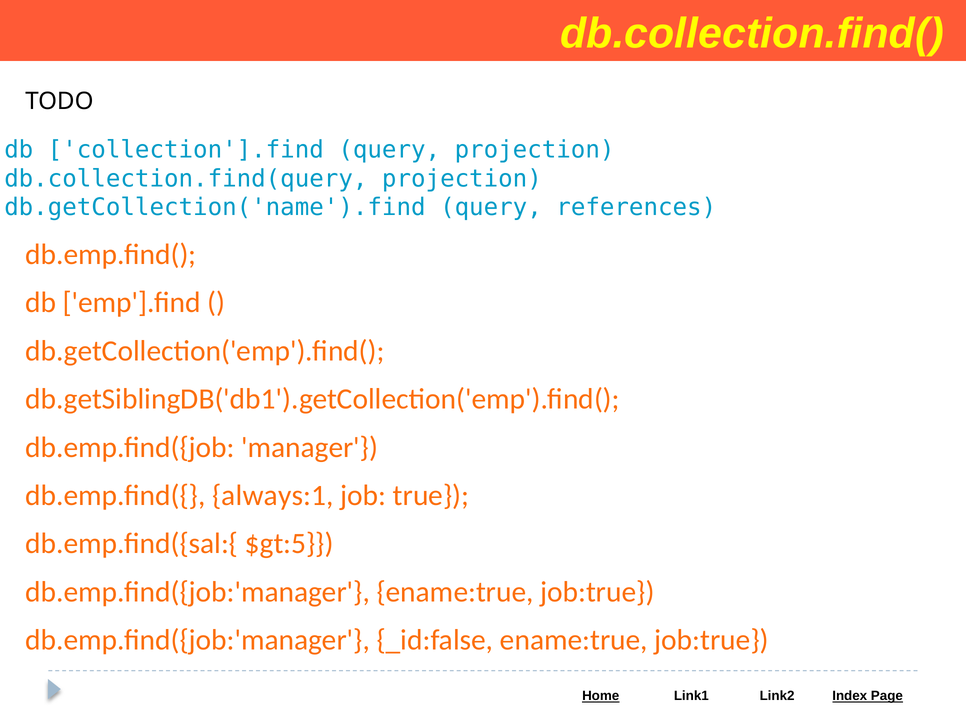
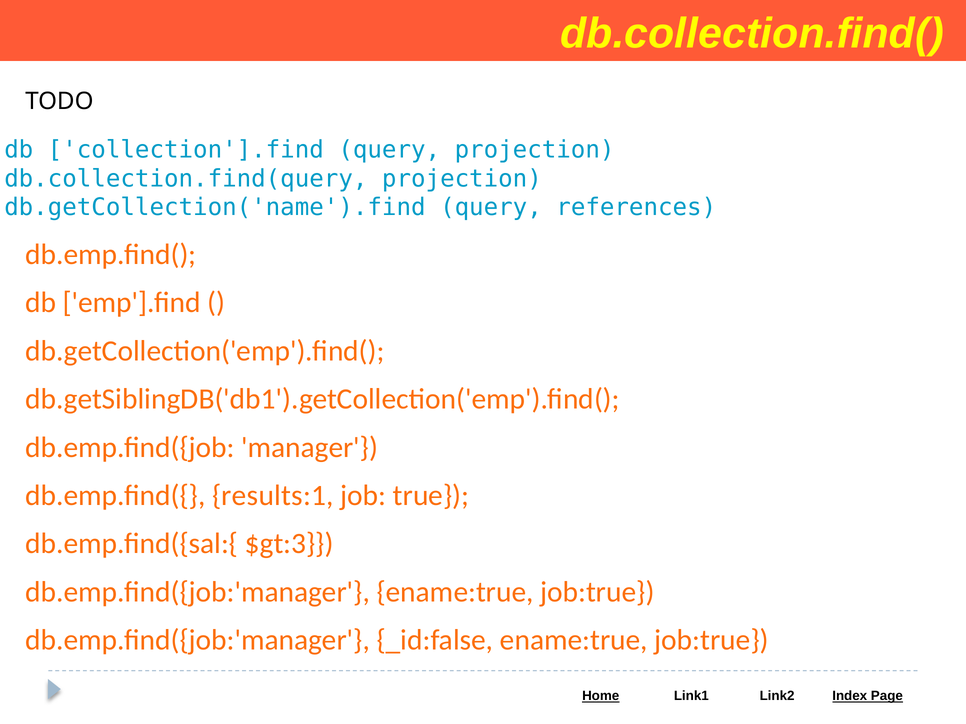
always:1: always:1 -> results:1 (273, 496)
$gt:5: $gt:5 -> $gt:3 (289, 544)
